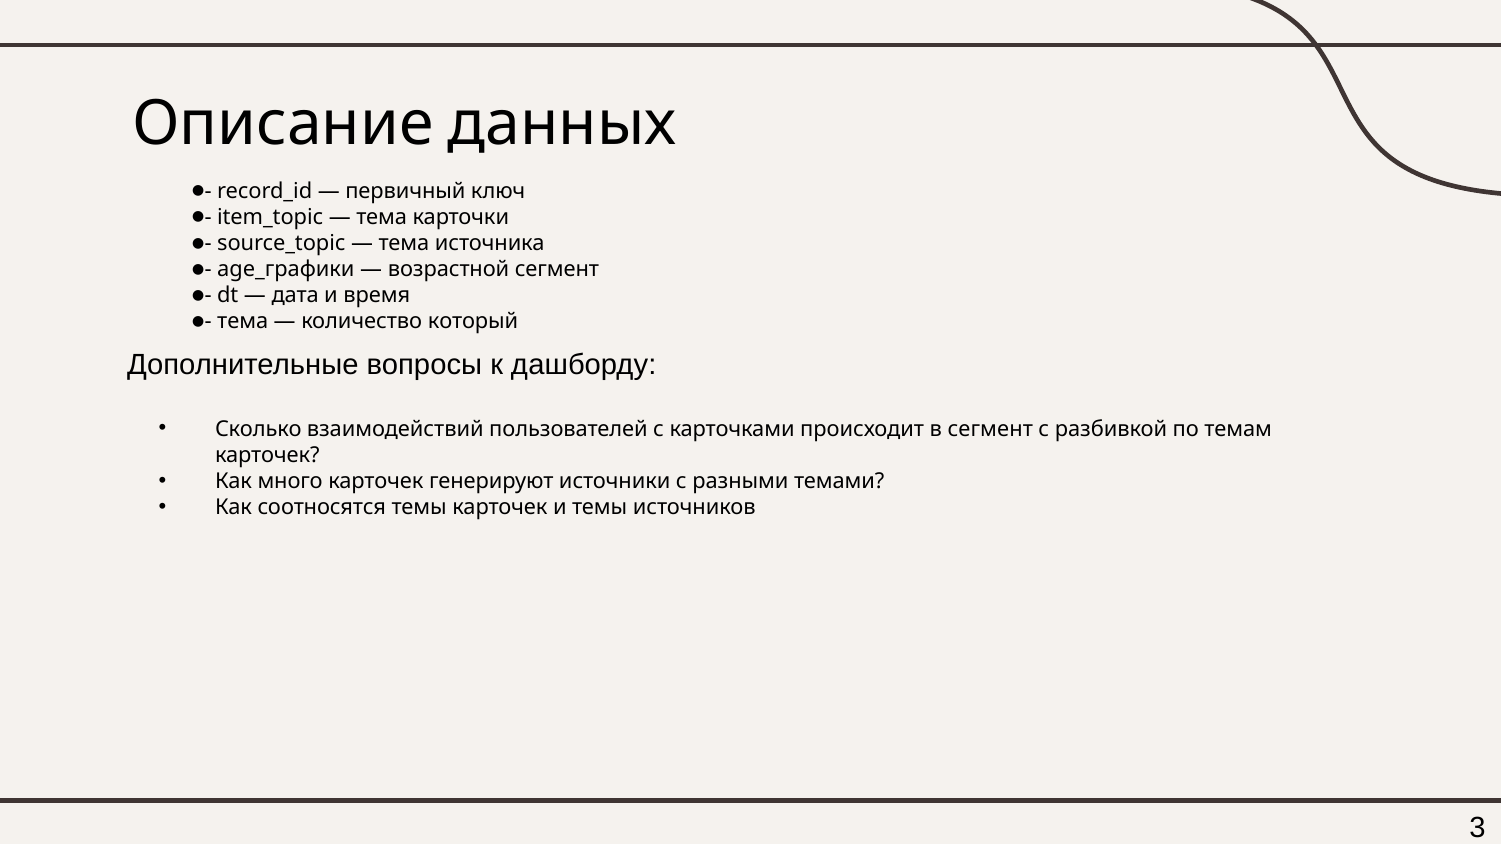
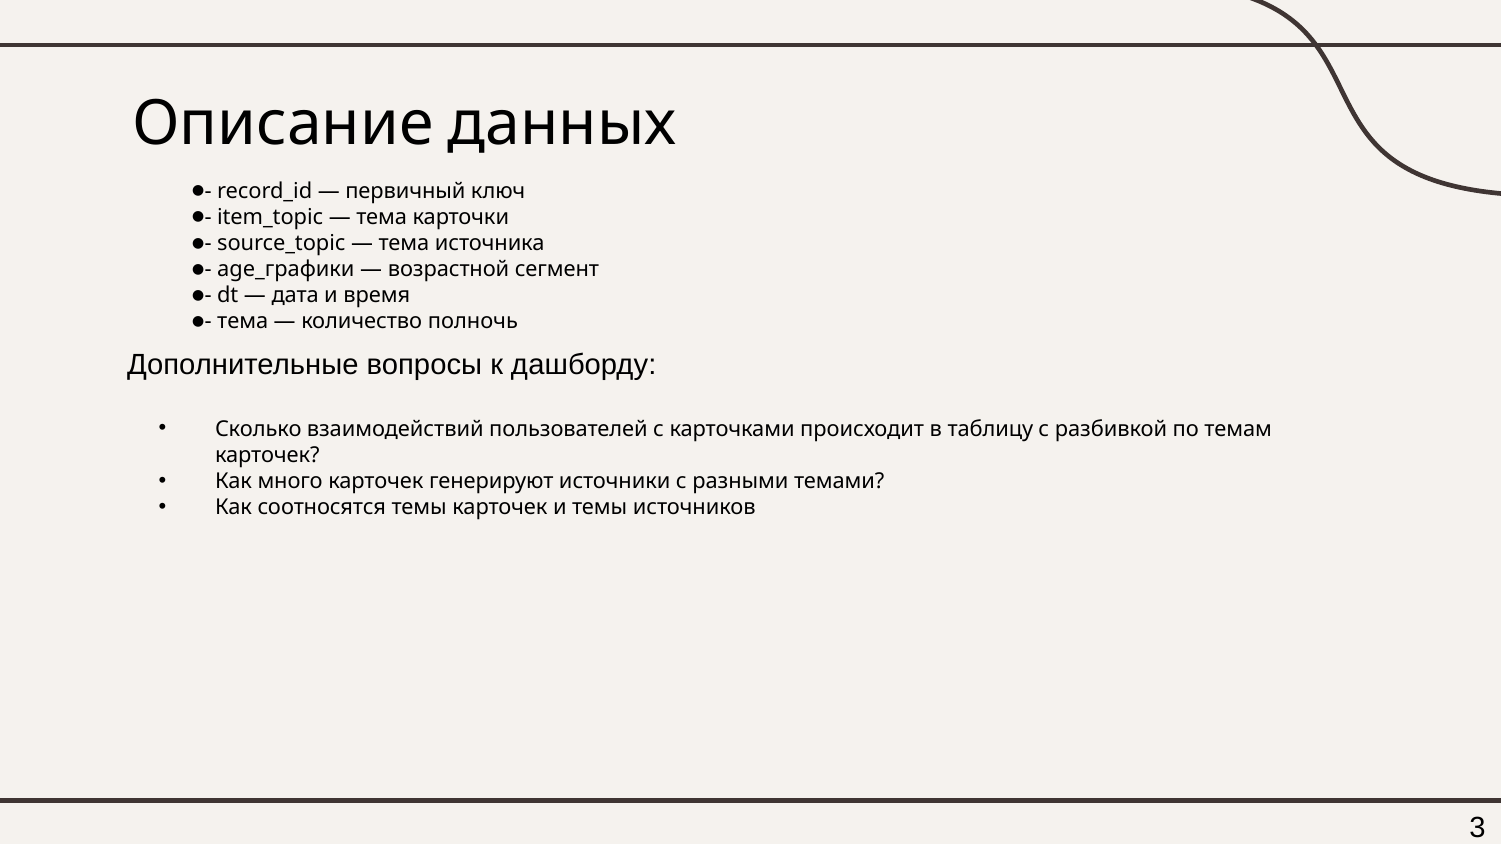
который: который -> полночь (473, 322)
в сегмент: сегмент -> таблицу (990, 429)
